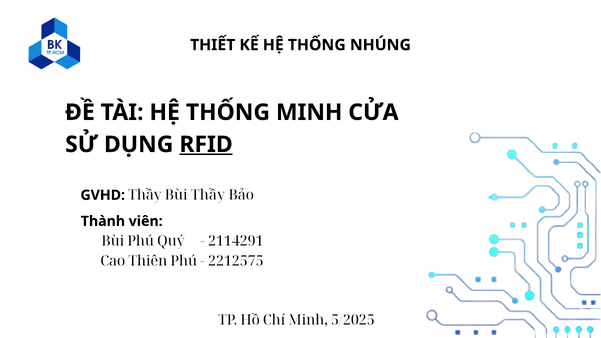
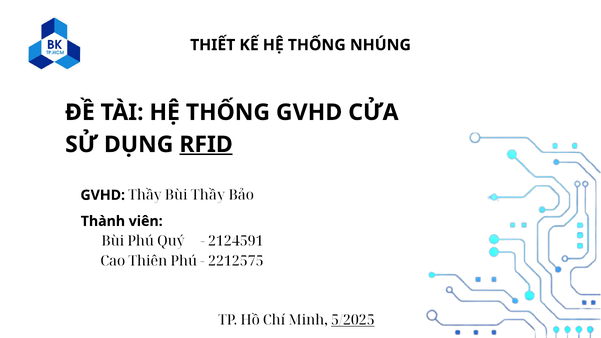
THỐNG MINH: MINH -> GVHD (309, 112)
2114291: 2114291 -> 2124591 (236, 241)
5/2025 underline: none -> present (353, 320)
